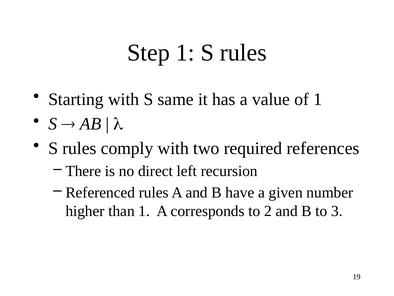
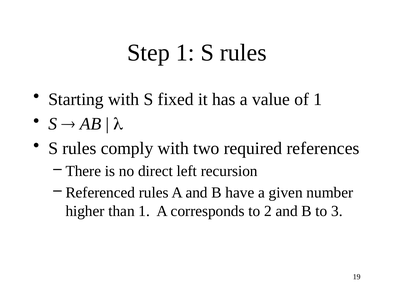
same: same -> fixed (176, 99)
